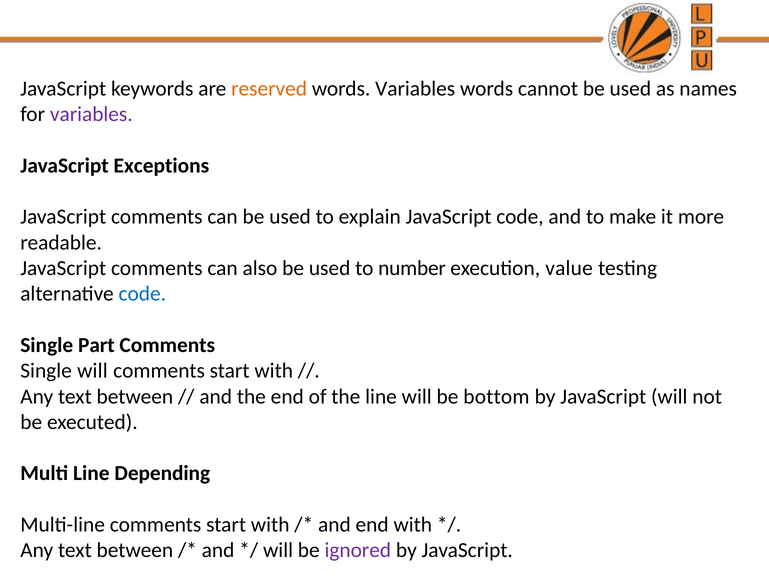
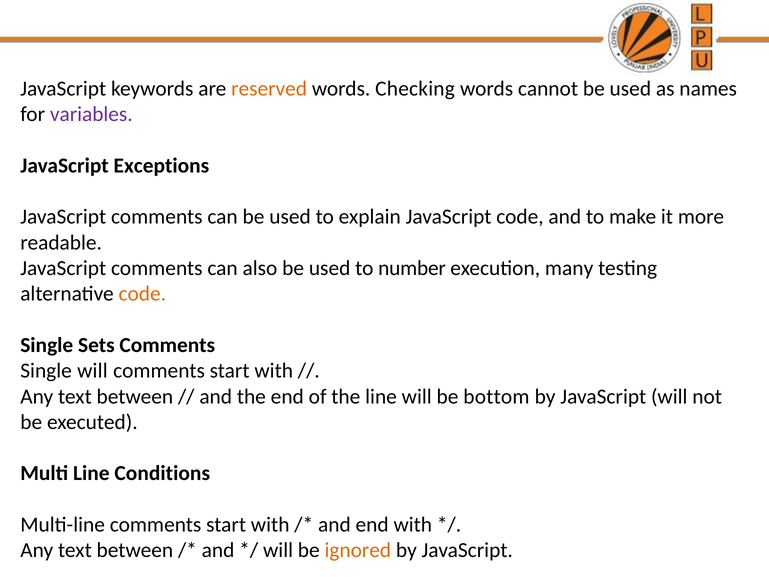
words Variables: Variables -> Checking (415, 89)
value: value -> many (569, 268)
code colour: blue -> orange (142, 294)
Part: Part -> Sets (96, 345)
Depending: Depending -> Conditions (162, 473)
ignored colour: purple -> orange (358, 550)
